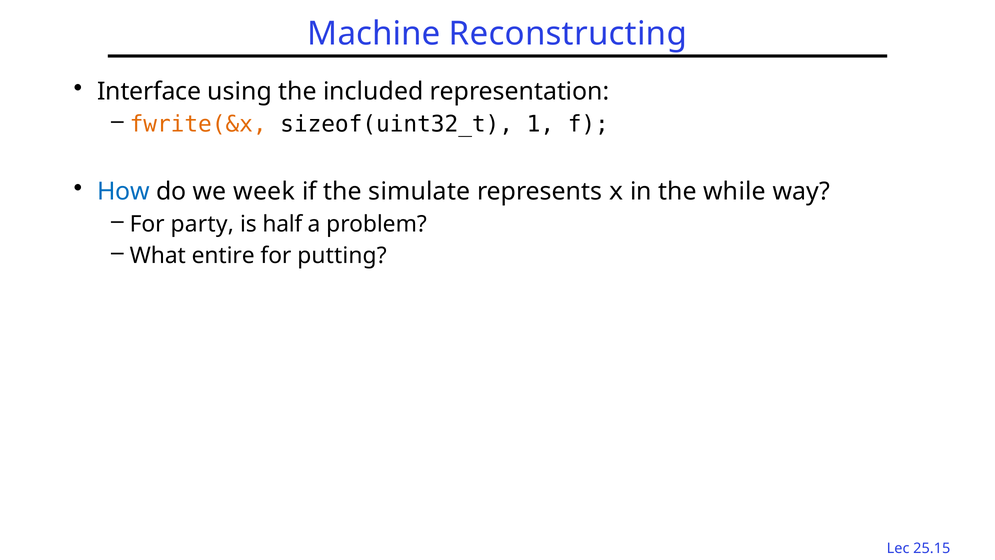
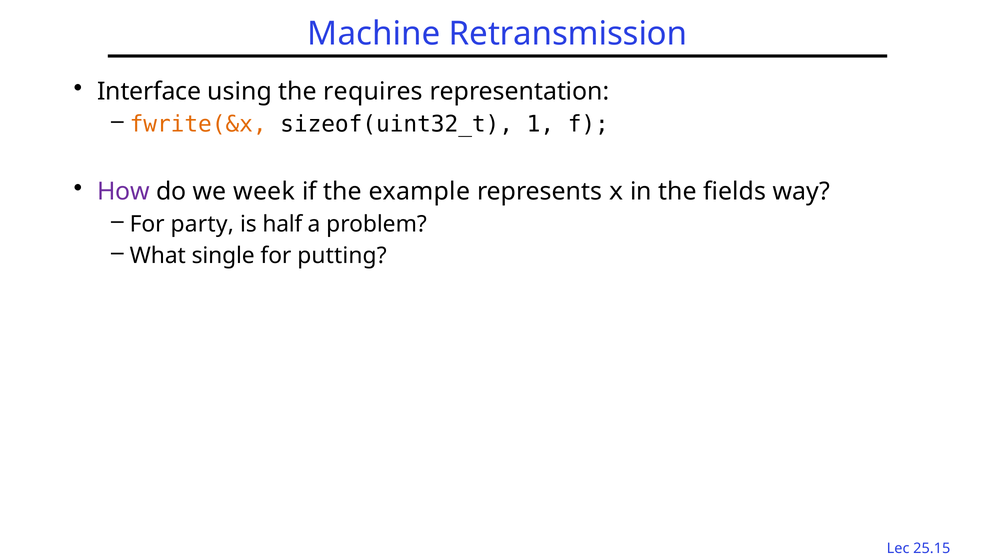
Reconstructing: Reconstructing -> Retransmission (568, 34)
included: included -> requires (373, 92)
How colour: blue -> purple (123, 192)
simulate: simulate -> example (419, 192)
while: while -> fields (735, 192)
entire: entire -> single (223, 256)
